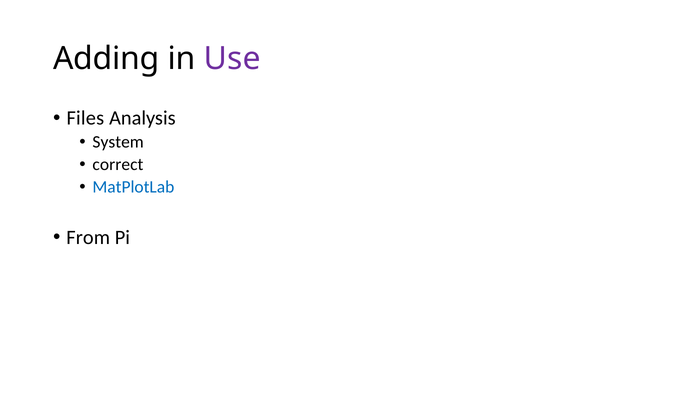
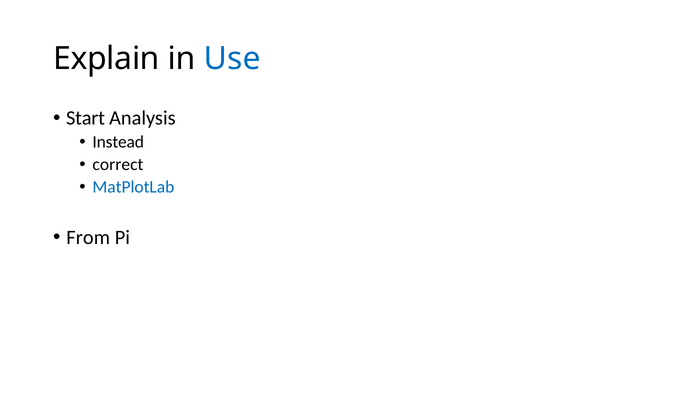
Adding: Adding -> Explain (106, 59)
Use colour: purple -> blue (232, 59)
Files: Files -> Start (86, 118)
System: System -> Instead (118, 142)
